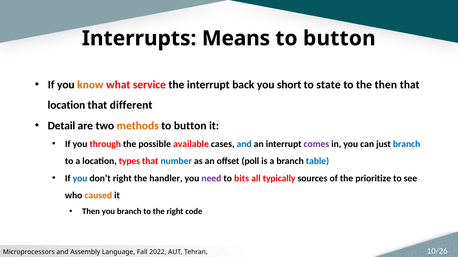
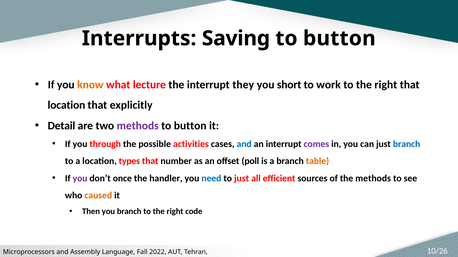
Means: Means -> Saving (236, 38)
service: service -> lecture (149, 85)
back: back -> they (243, 85)
state: state -> work (329, 85)
then: then -> right (386, 85)
different: different -> explicitly (131, 105)
methods colour: orange -> purple (138, 126)
available: available -> activities (191, 144)
number colour: blue -> black (176, 161)
table colour: blue -> orange (317, 161)
you colour: blue -> purple (80, 179)
don’t right: right -> once (122, 179)
need colour: purple -> blue (211, 179)
to bits: bits -> just (242, 179)
typically: typically -> efficient (279, 179)
the prioritize: prioritize -> methods (373, 179)
